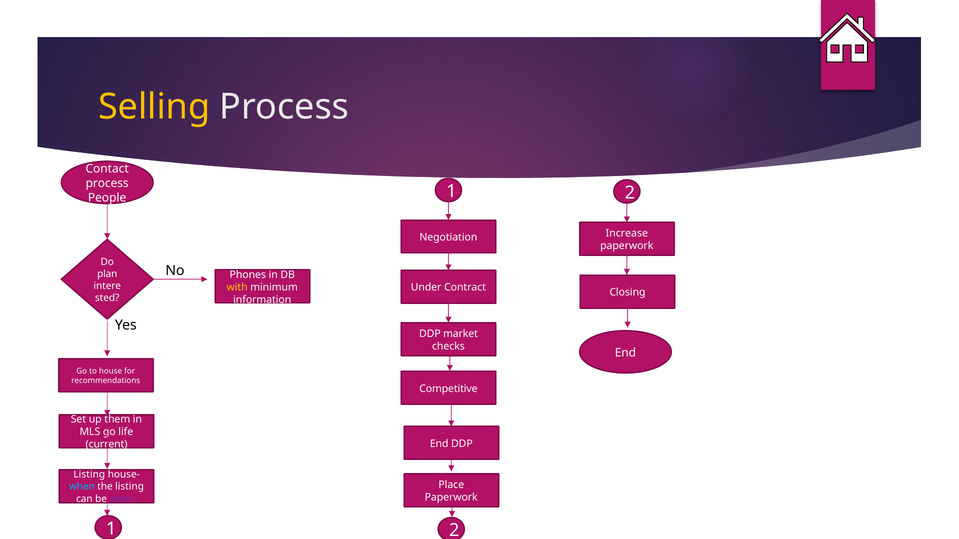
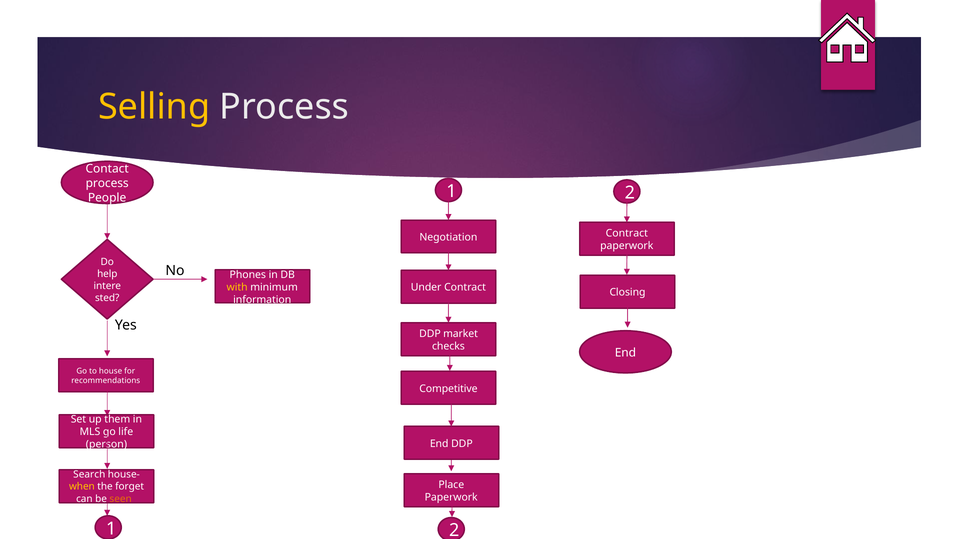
Increase: Increase -> Contract (627, 234)
plan: plan -> help (107, 274)
current: current -> person (106, 445)
Listing: Listing -> Search (89, 475)
when colour: light blue -> yellow (82, 487)
the listing: listing -> forget (130, 487)
seen colour: purple -> orange (121, 499)
